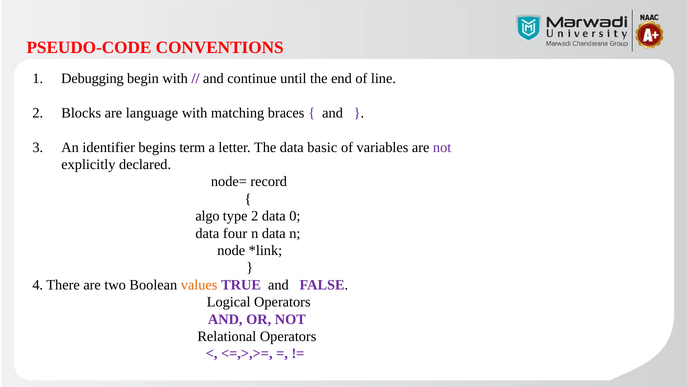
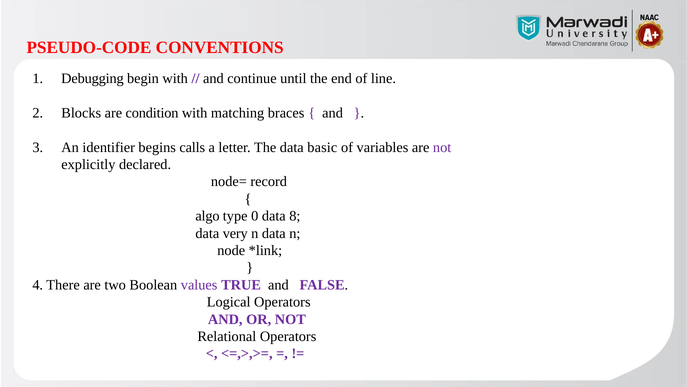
language: language -> condition (152, 113)
term: term -> calls (192, 147)
type 2: 2 -> 0 (255, 216)
0: 0 -> 8 (295, 216)
four: four -> very (235, 233)
values colour: orange -> purple (199, 285)
